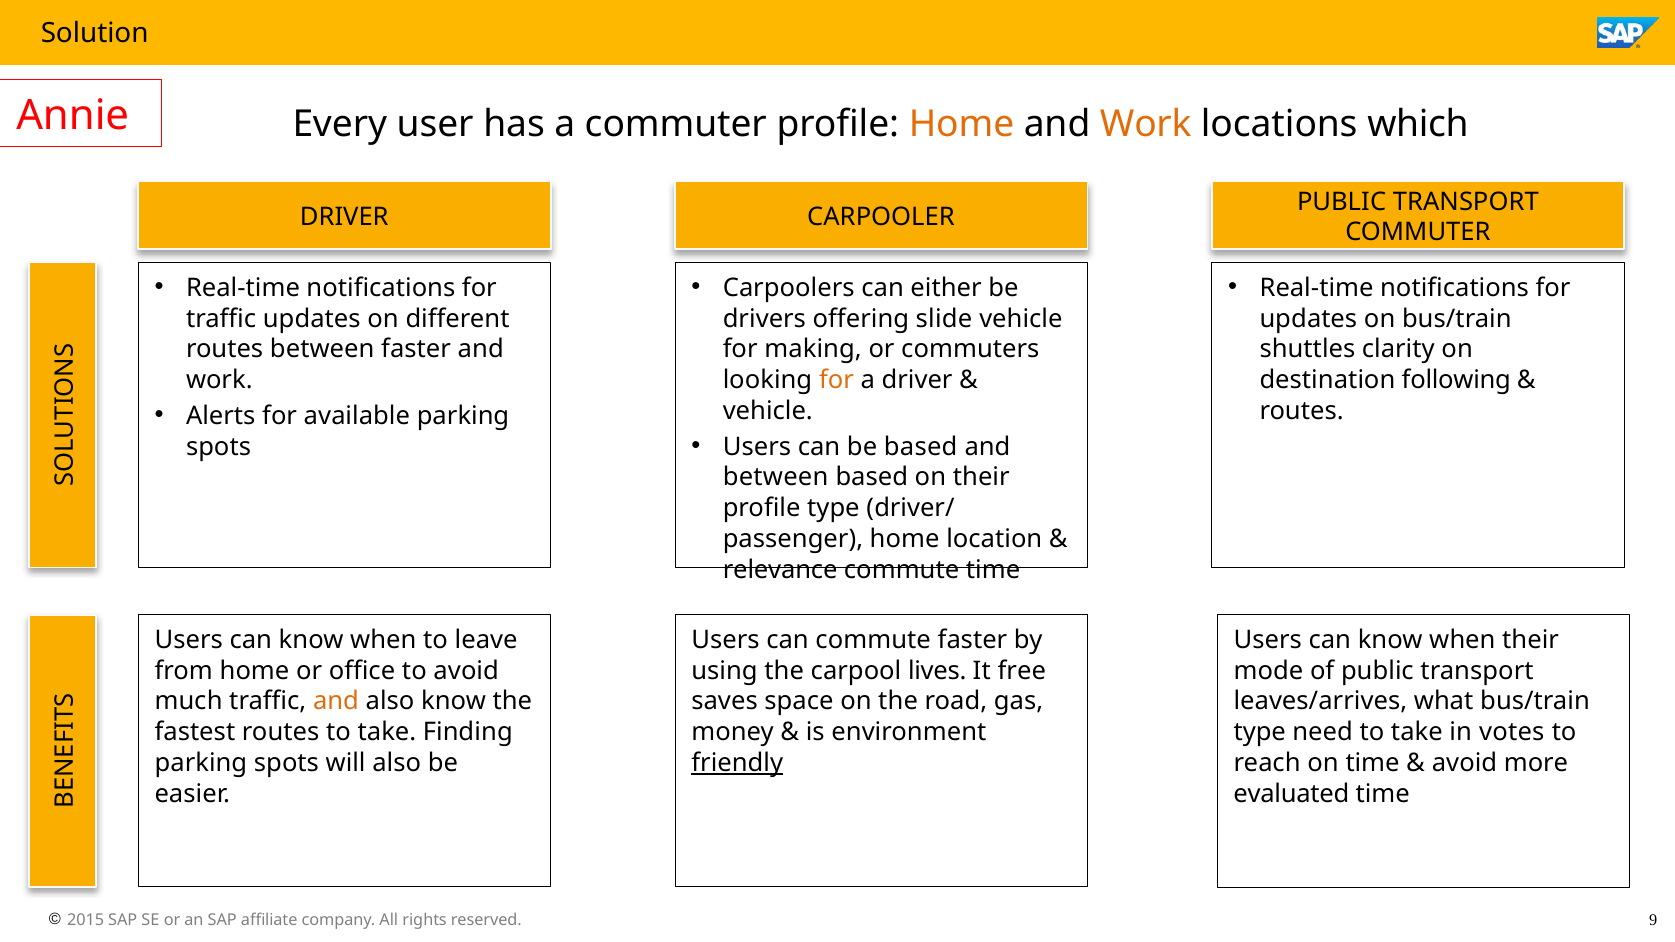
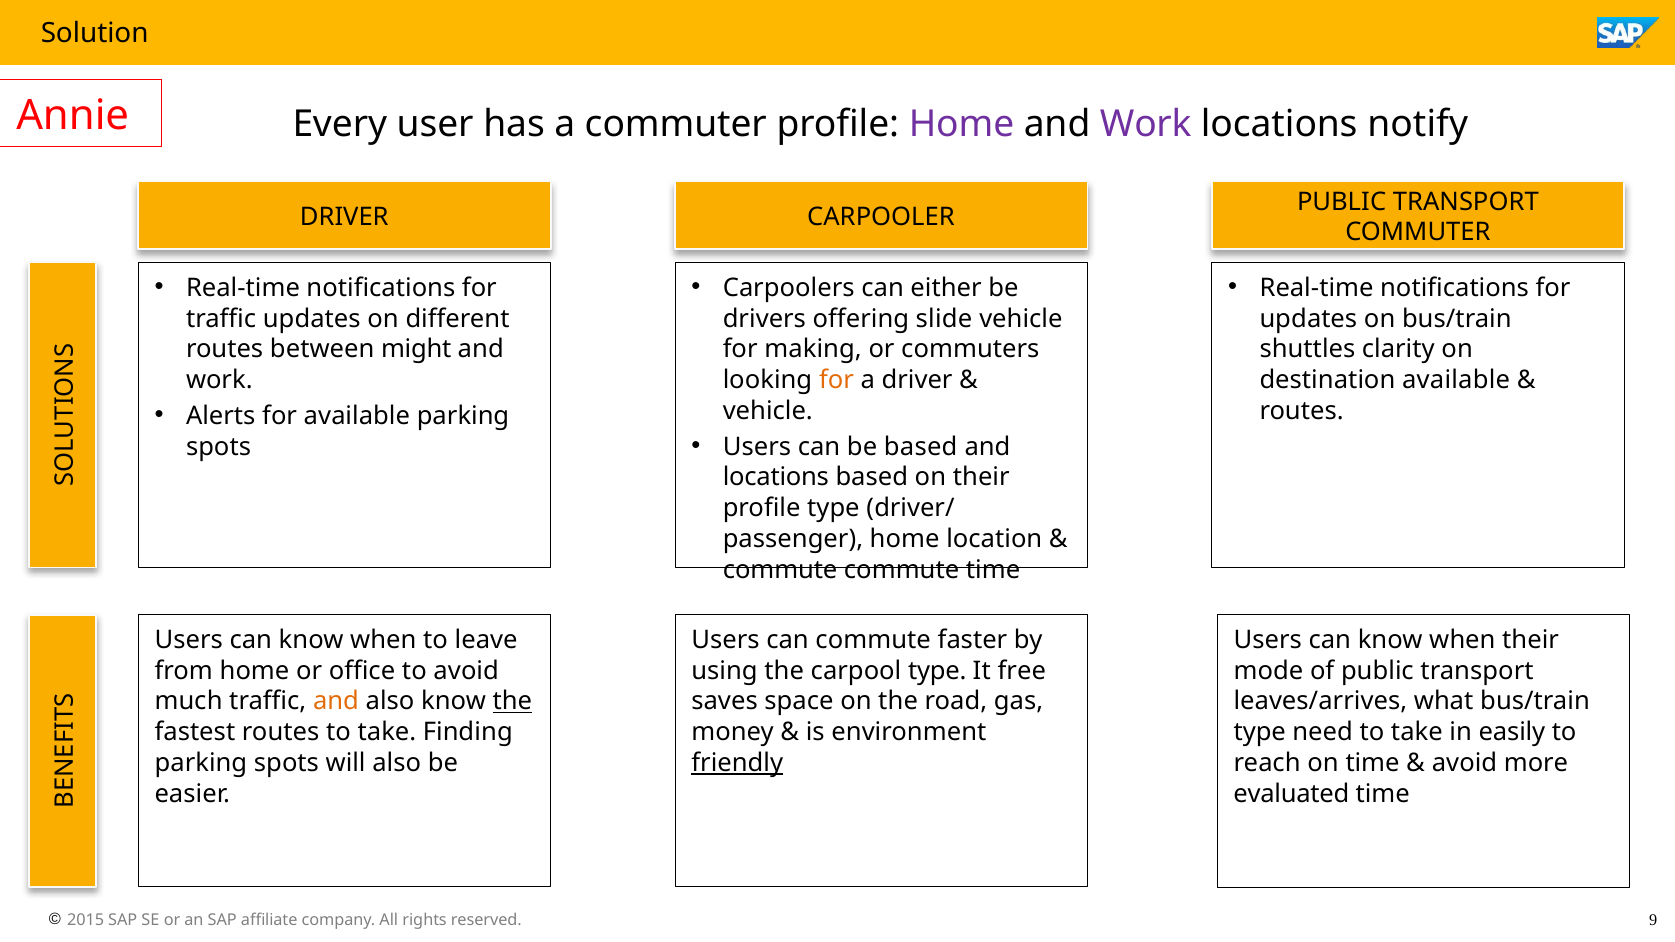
Home colour: orange -> purple (962, 125)
Work colour: orange -> purple (1146, 125)
which: which -> notify (1418, 125)
between faster: faster -> might (416, 349)
destination following: following -> available (1456, 380)
between: between -> locations (776, 478)
relevance: relevance -> commute (780, 570)
carpool lives: lives -> type (937, 671)
the underline: none -> present (512, 702)
votes: votes -> easily (1512, 732)
